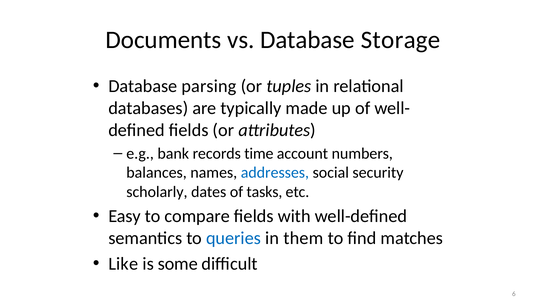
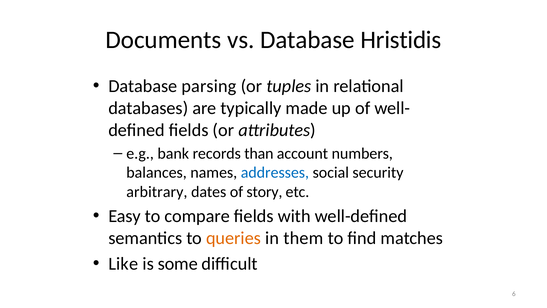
Storage: Storage -> Hristidis (401, 40)
time: time -> than (259, 153)
scholarly: scholarly -> arbitrary (157, 192)
tasks: tasks -> story (264, 192)
queries colour: blue -> orange (234, 238)
